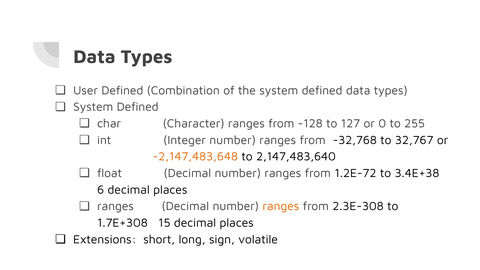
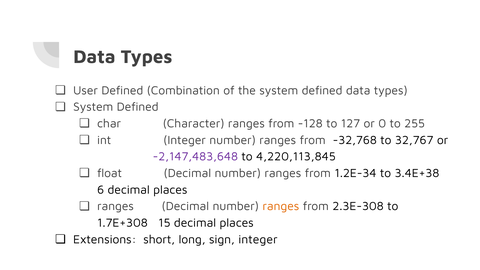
-2,147,483,648 colour: orange -> purple (195, 157)
2,147,483,640: 2,147,483,640 -> 4,220,113,845 (296, 157)
1.2E-72: 1.2E-72 -> 1.2E-34 (355, 173)
sign volatile: volatile -> integer (258, 239)
